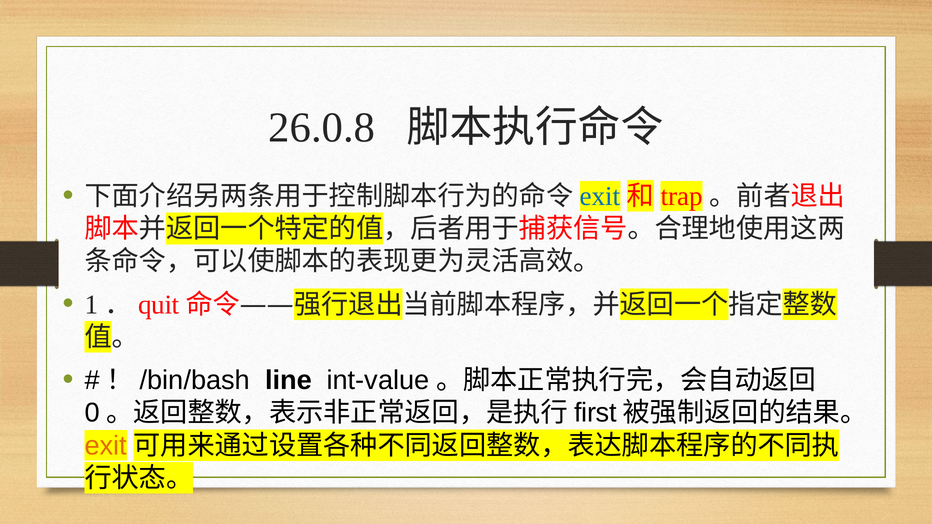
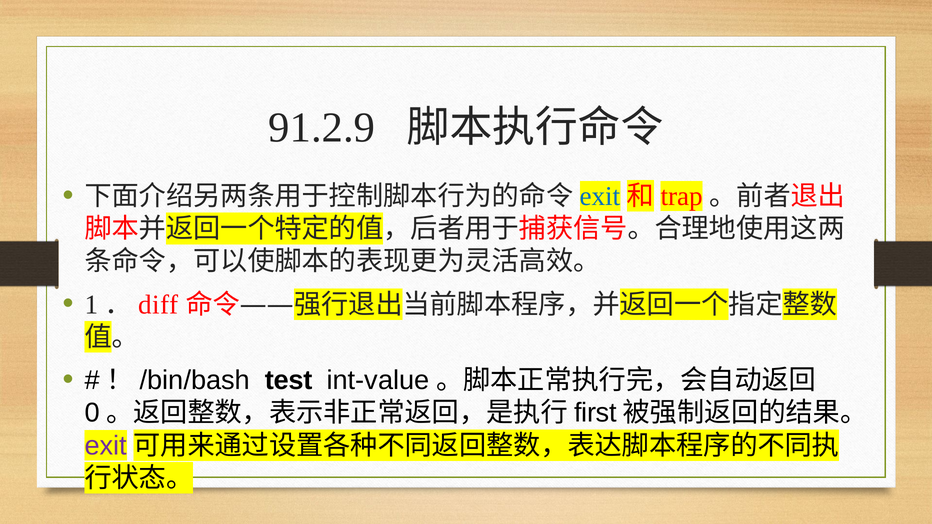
26.0.8: 26.0.8 -> 91.2.9 (322, 128)
quit: quit -> diff (158, 305)
line: line -> test (289, 380)
exit colour: orange -> purple (106, 446)
